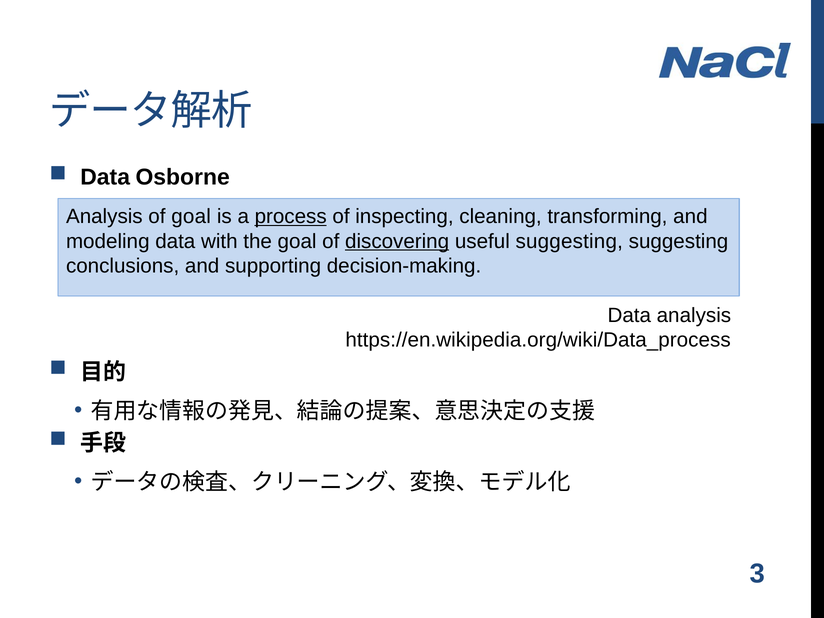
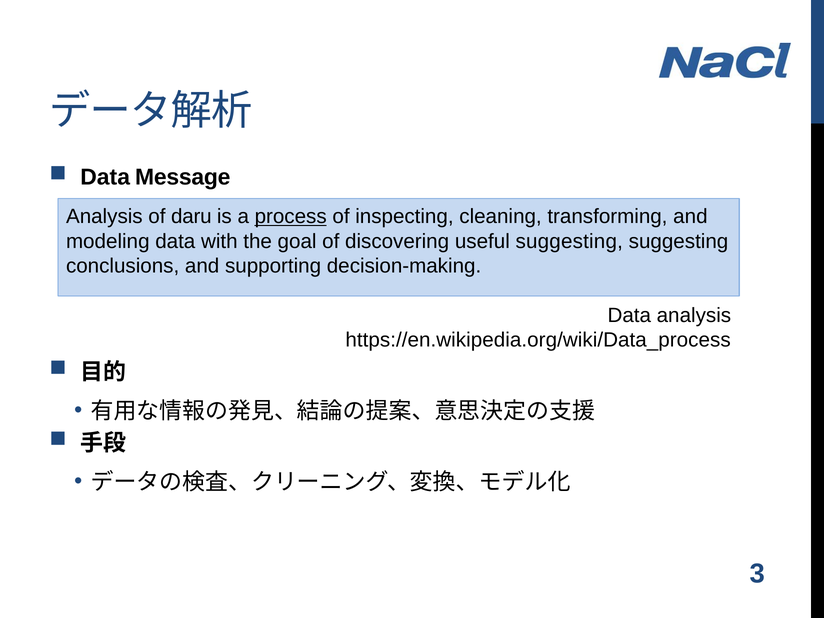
Osborne: Osborne -> Message (183, 177)
of goal: goal -> daru (191, 217)
discovering underline: present -> none (397, 241)
